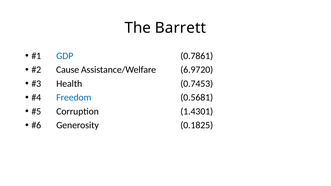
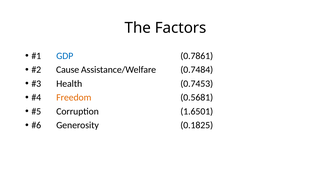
Barrett: Barrett -> Factors (181, 28)
6.9720: 6.9720 -> 0.7484 (197, 70)
Freedom colour: blue -> orange (74, 98)
1.4301: 1.4301 -> 1.6501 (197, 111)
